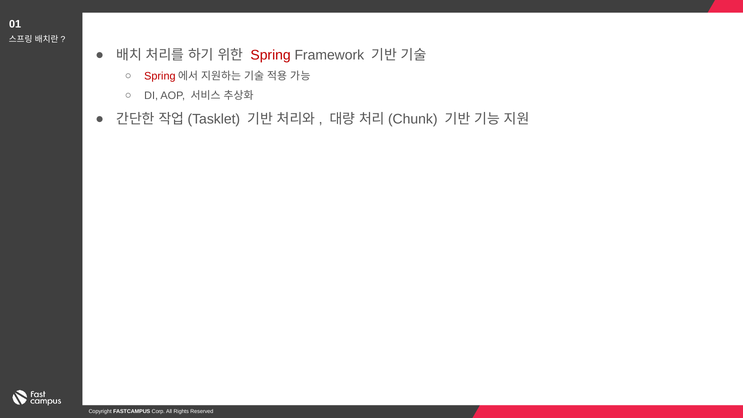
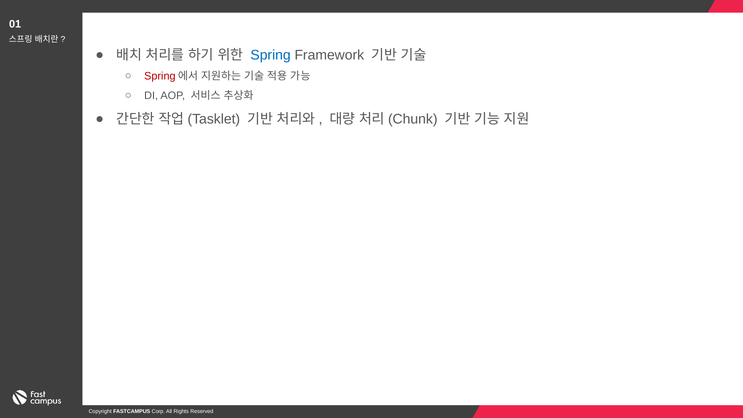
Spring colour: red -> blue (271, 55)
